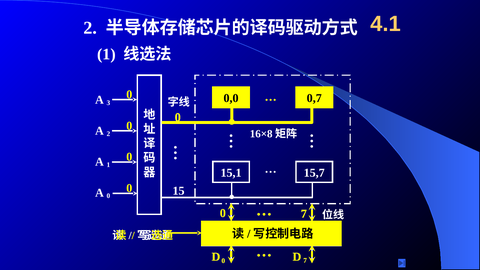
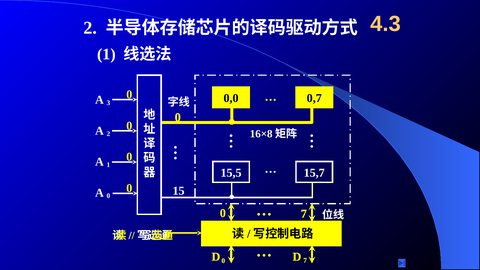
4.1: 4.1 -> 4.3 (385, 24)
15,1: 15,1 -> 15,5 (231, 173)
